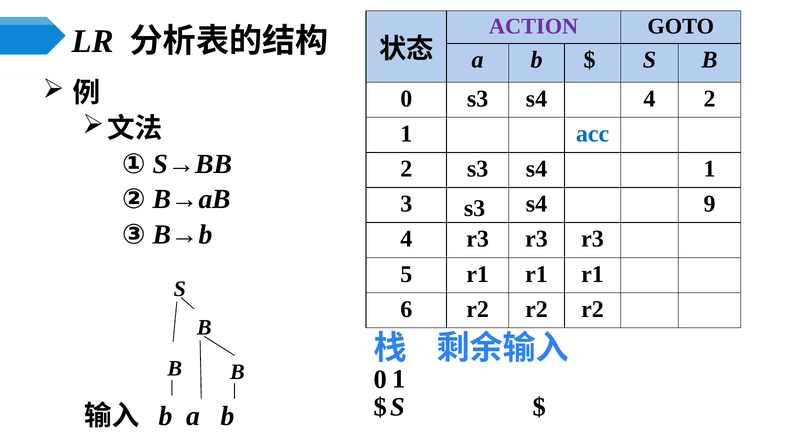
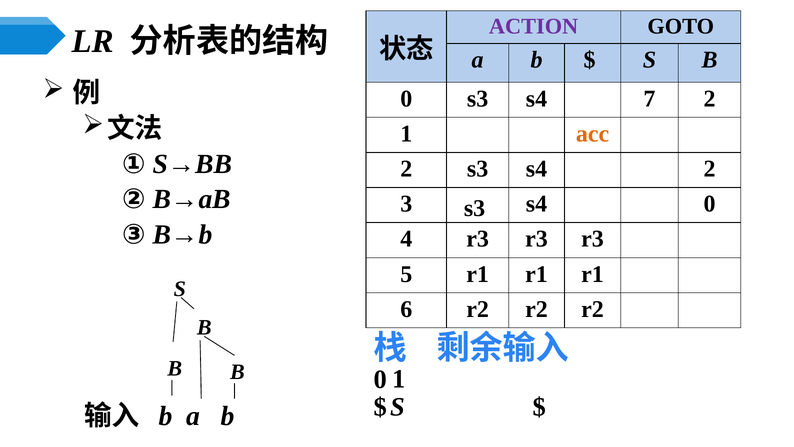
s4 4: 4 -> 7 (649, 99)
acc colour: blue -> orange (593, 134)
s4 1: 1 -> 2 (710, 169)
s4 9: 9 -> 0 (710, 204)
